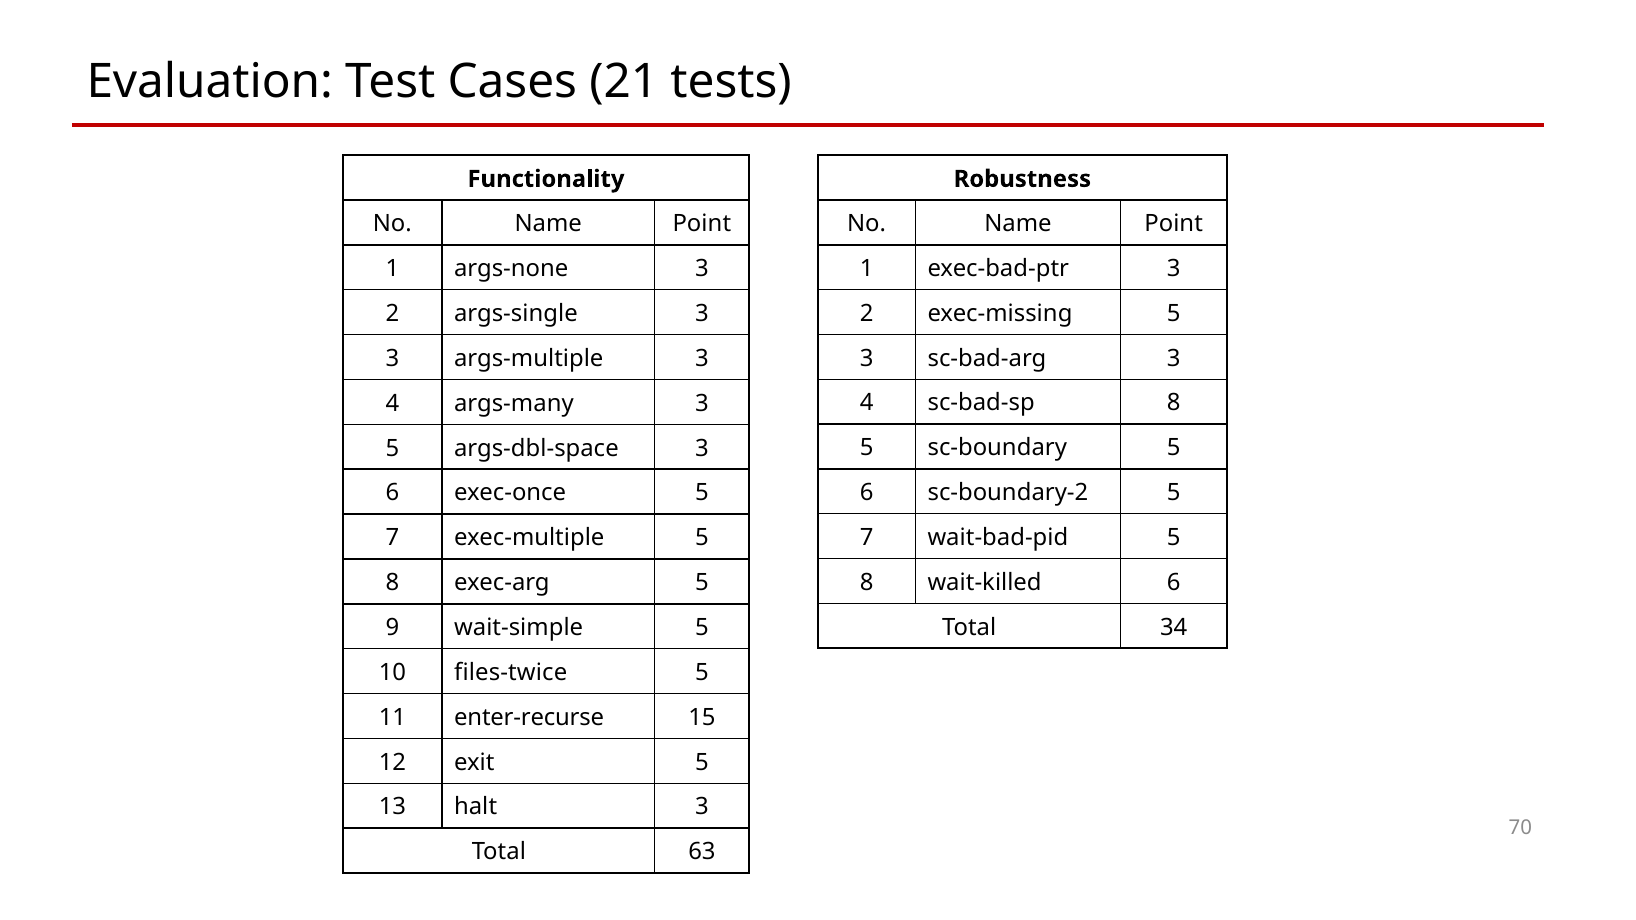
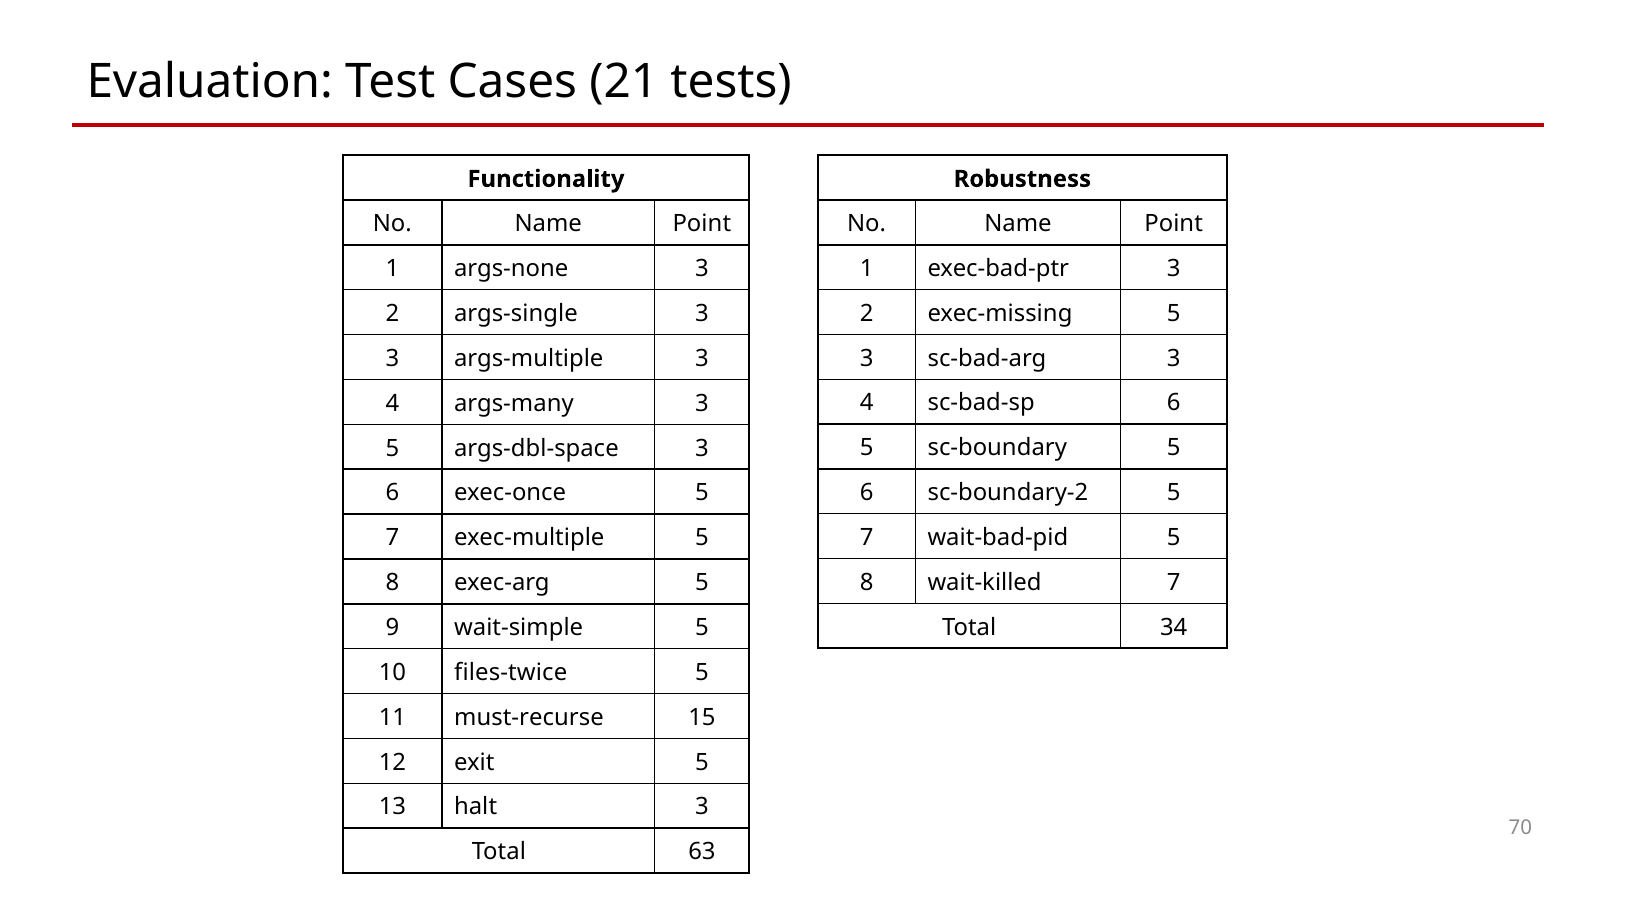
sc-bad-sp 8: 8 -> 6 (1174, 403)
wait-killed 6: 6 -> 7 (1174, 582)
enter-recurse: enter-recurse -> must-recurse (529, 718)
